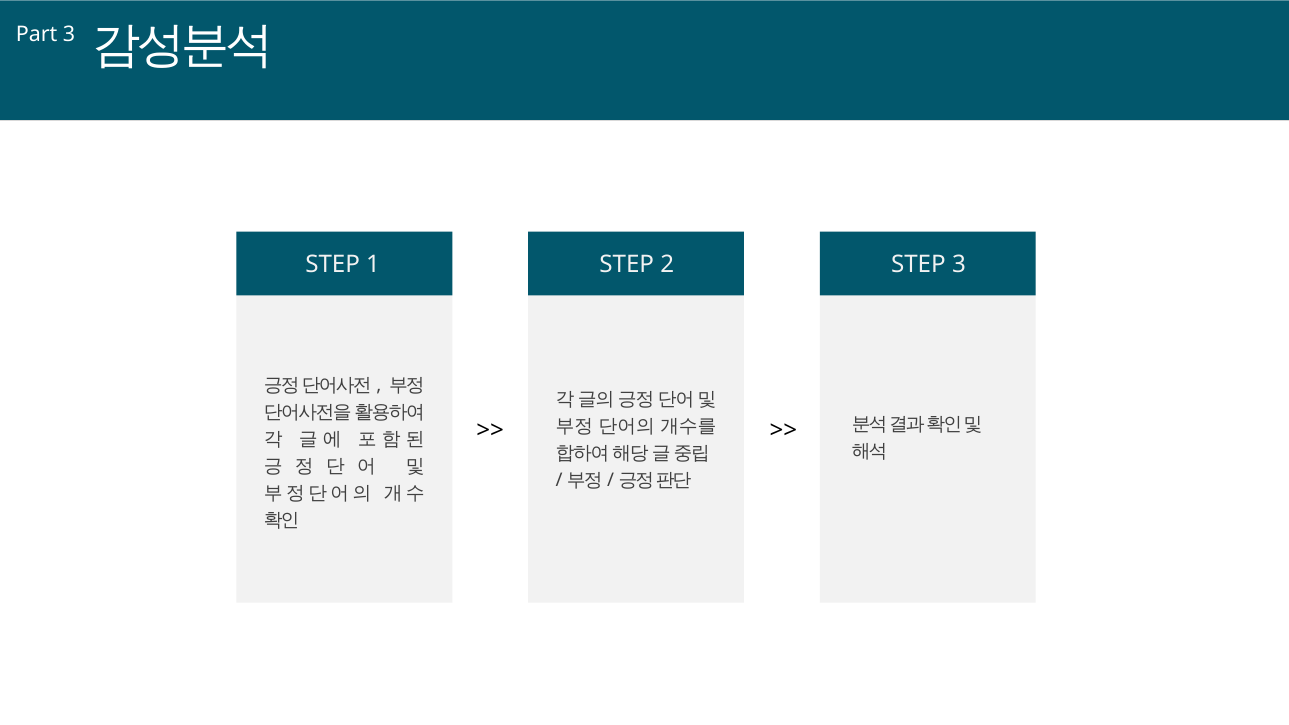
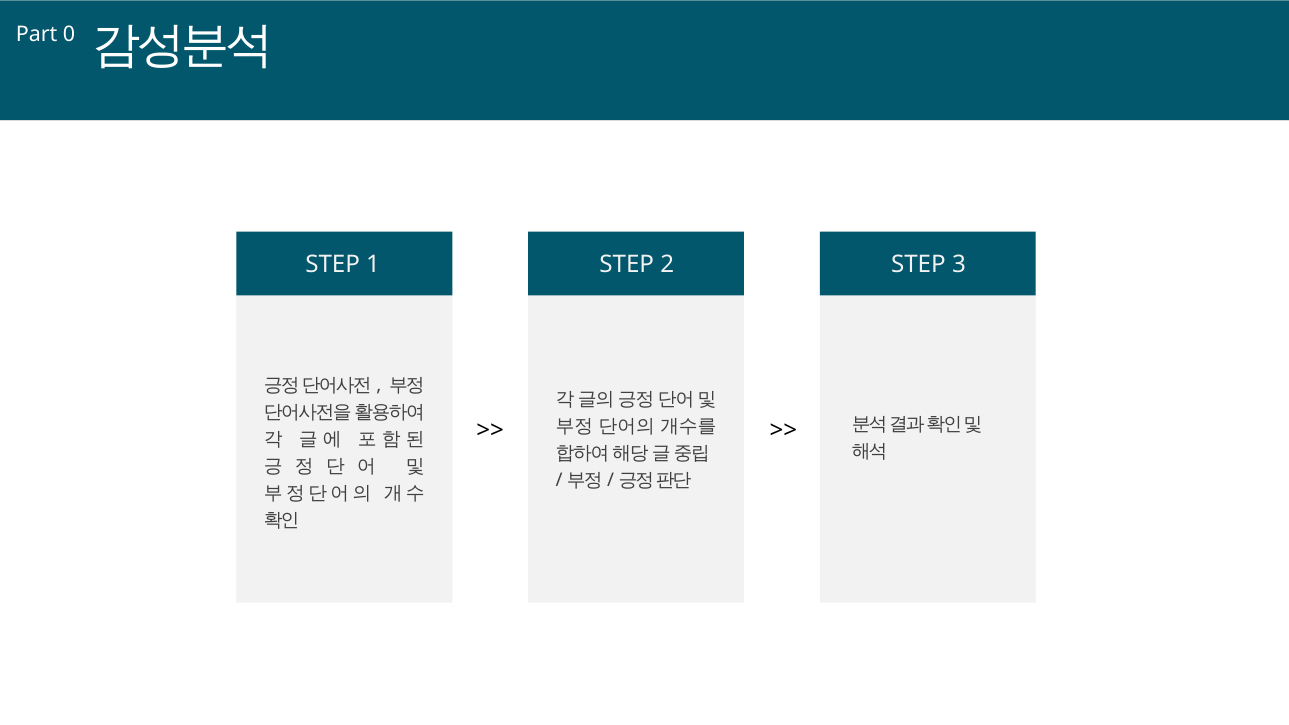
Part 3: 3 -> 0 (69, 34)
